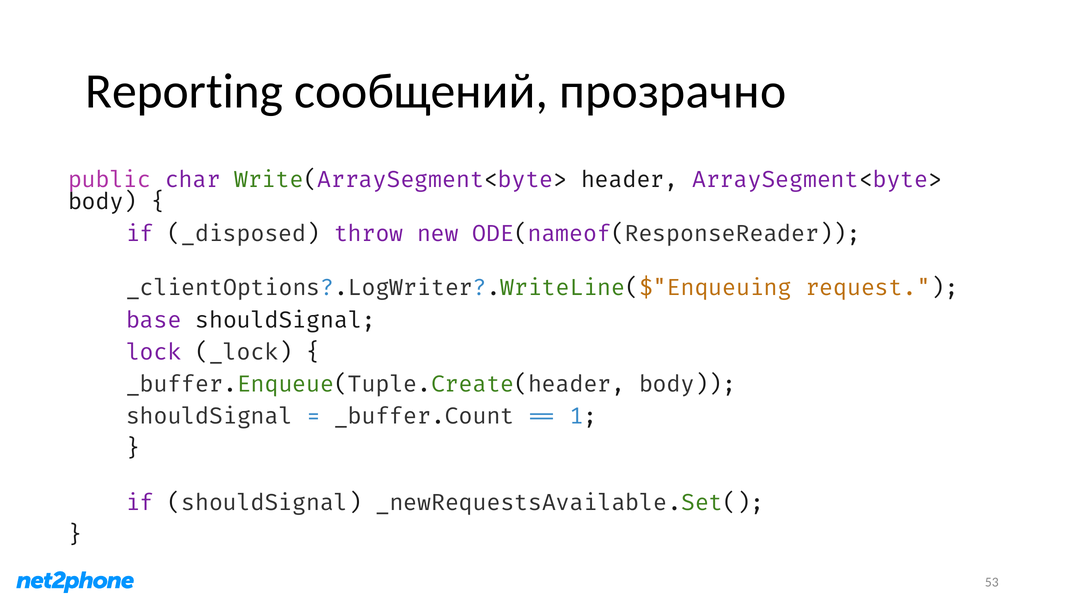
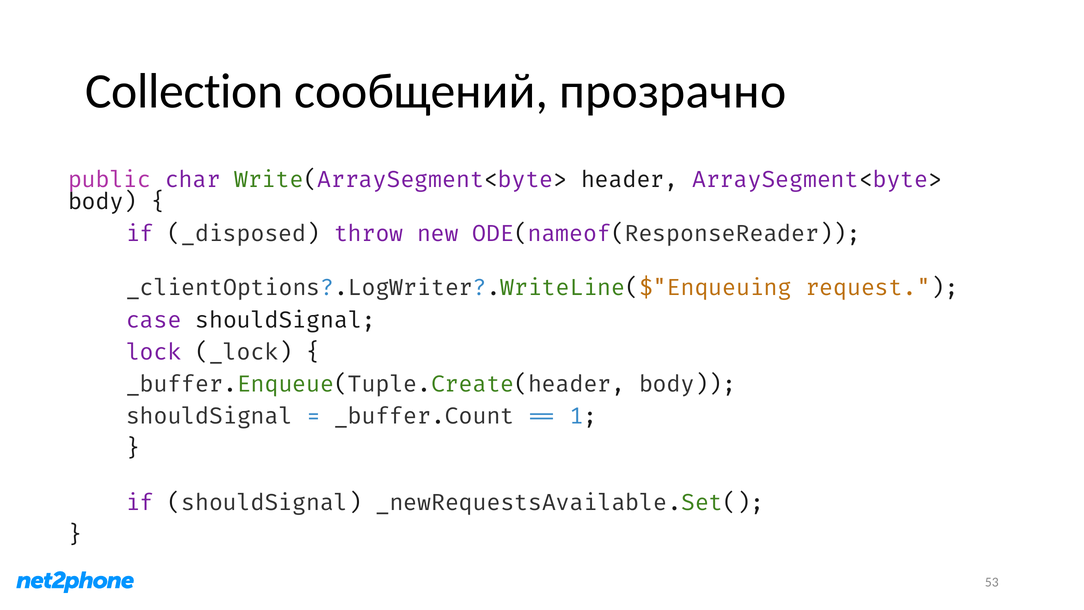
Reporting: Reporting -> Collection (184, 91)
base: base -> case (154, 320)
